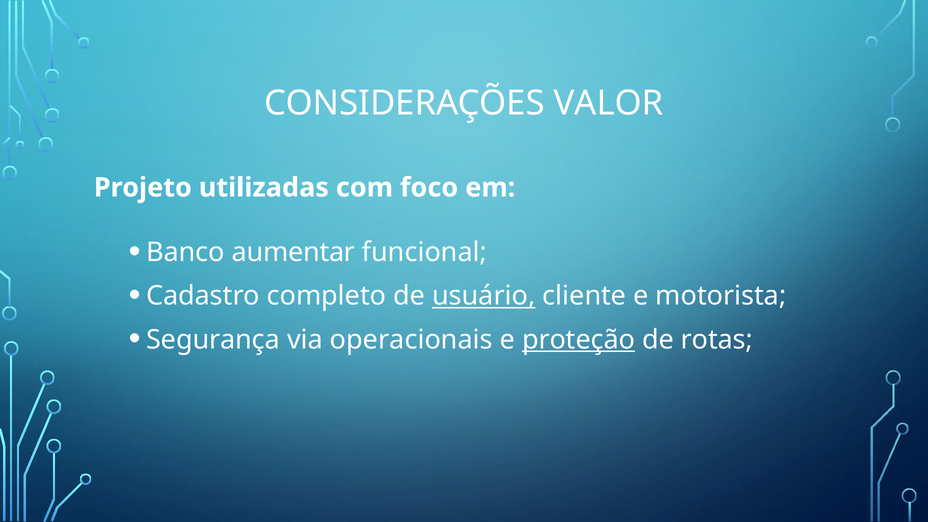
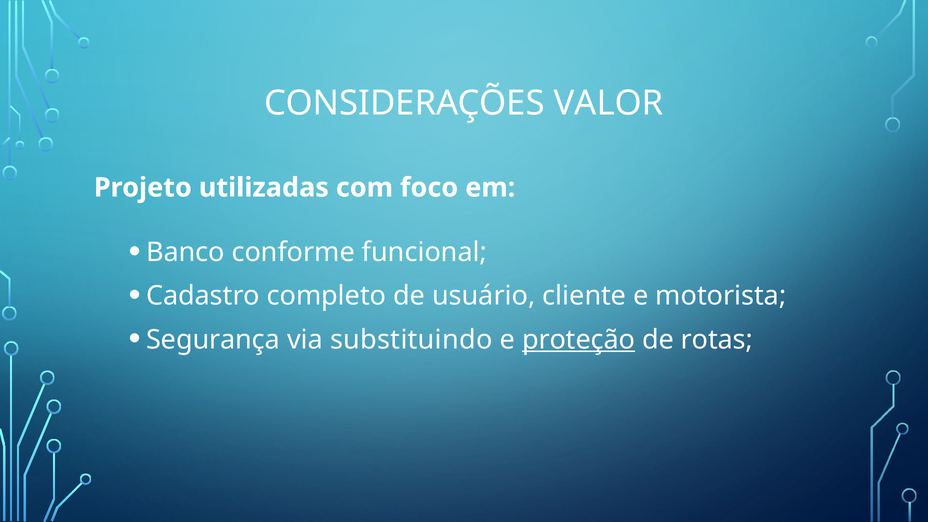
aumentar: aumentar -> conforme (293, 252)
usuário underline: present -> none (484, 296)
operacionais: operacionais -> substituindo (411, 340)
